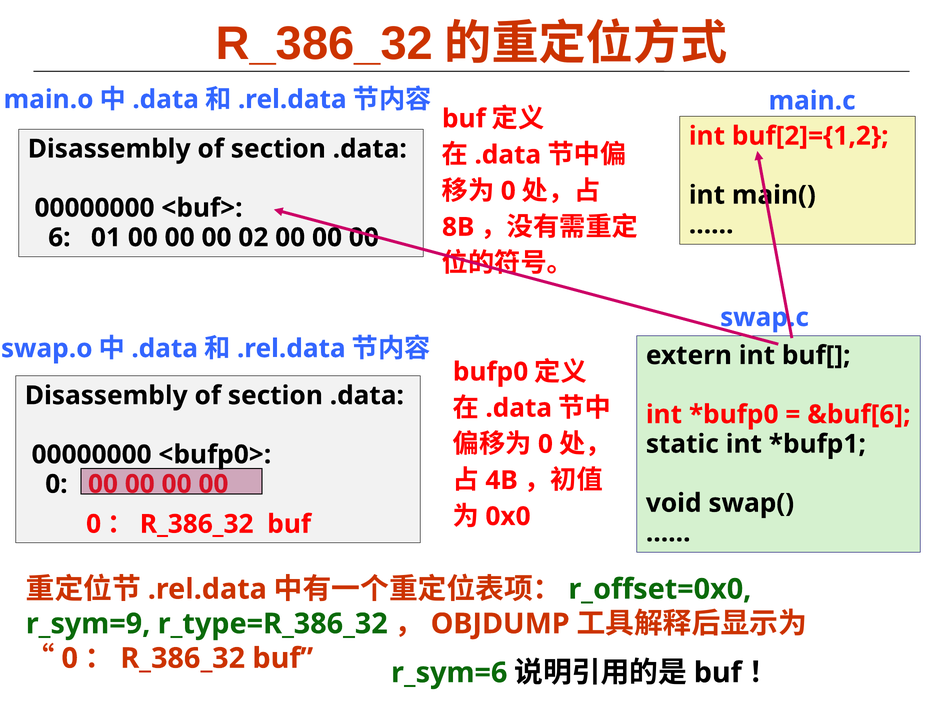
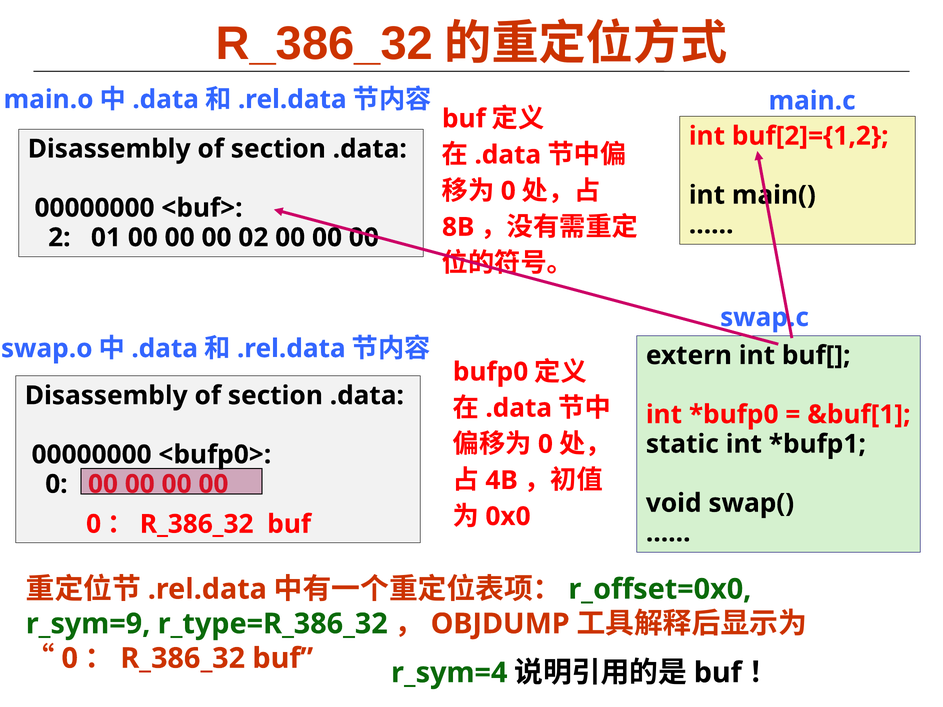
6: 6 -> 2 (59, 238)
&buf[6: &buf[6 -> &buf[1 (859, 415)
r_sym=6: r_sym=6 -> r_sym=4 (449, 673)
